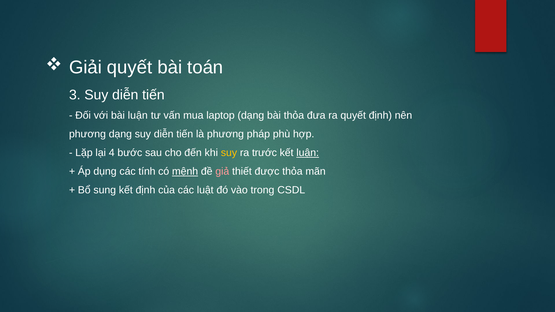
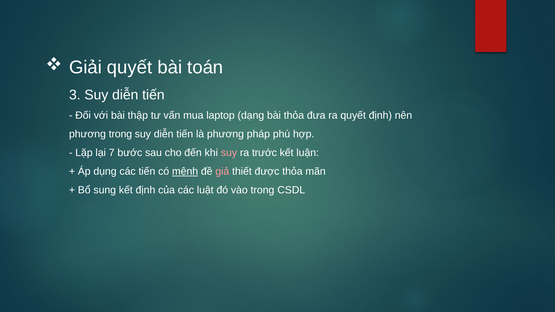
bài luận: luận -> thập (138, 115)
phương dạng: dạng -> trong (120, 134)
4: 4 -> 7 (112, 153)
suy colour: yellow -> pink (229, 153)
luận underline: present -> none (308, 153)
các tính: tính -> tiến (147, 172)
